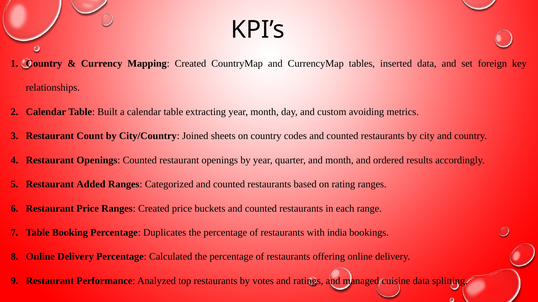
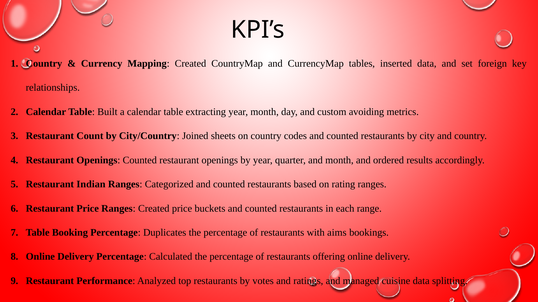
Added: Added -> Indian (91, 185)
india: india -> aims (337, 233)
